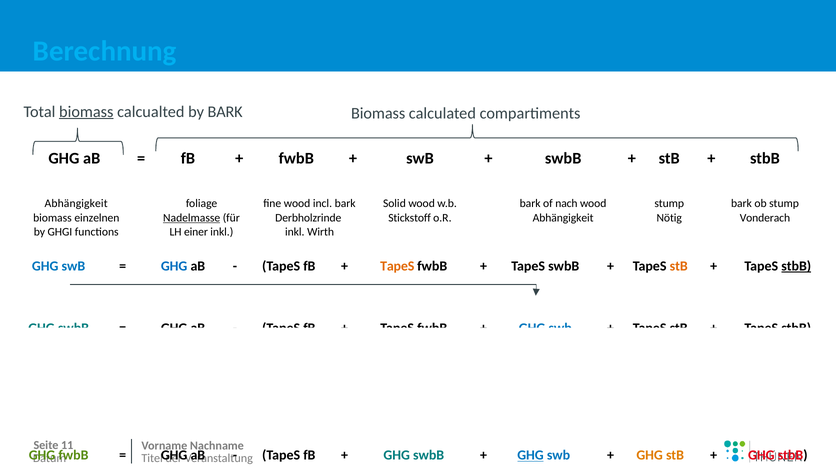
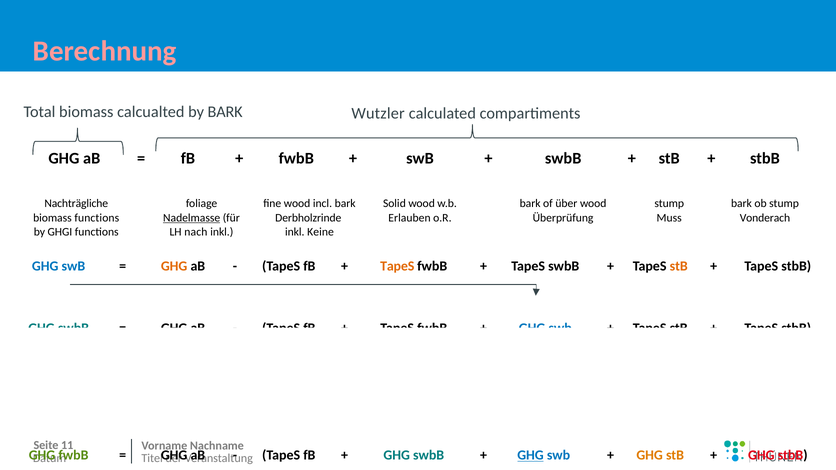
Berechnung colour: light blue -> pink (105, 51)
biomass underline: present -> none (86, 112)
Biomass: Biomass -> Wutzler (378, 113)
Abhängigkeit: Abhängigkeit -> Nachträgliche (76, 204)
nach: nach -> über (566, 204)
biomass einzelnen: einzelnen -> functions (97, 218)
Stickstoff: Stickstoff -> Erlauben (409, 218)
Abhängigkeit: Abhängigkeit -> Überprüfung (563, 218)
Nötig: Nötig -> Muss (669, 218)
einer: einer -> nach (196, 232)
Wirth: Wirth -> Keine (321, 232)
GHG colour: blue -> orange (174, 266)
stbB underline: present -> none (796, 266)
